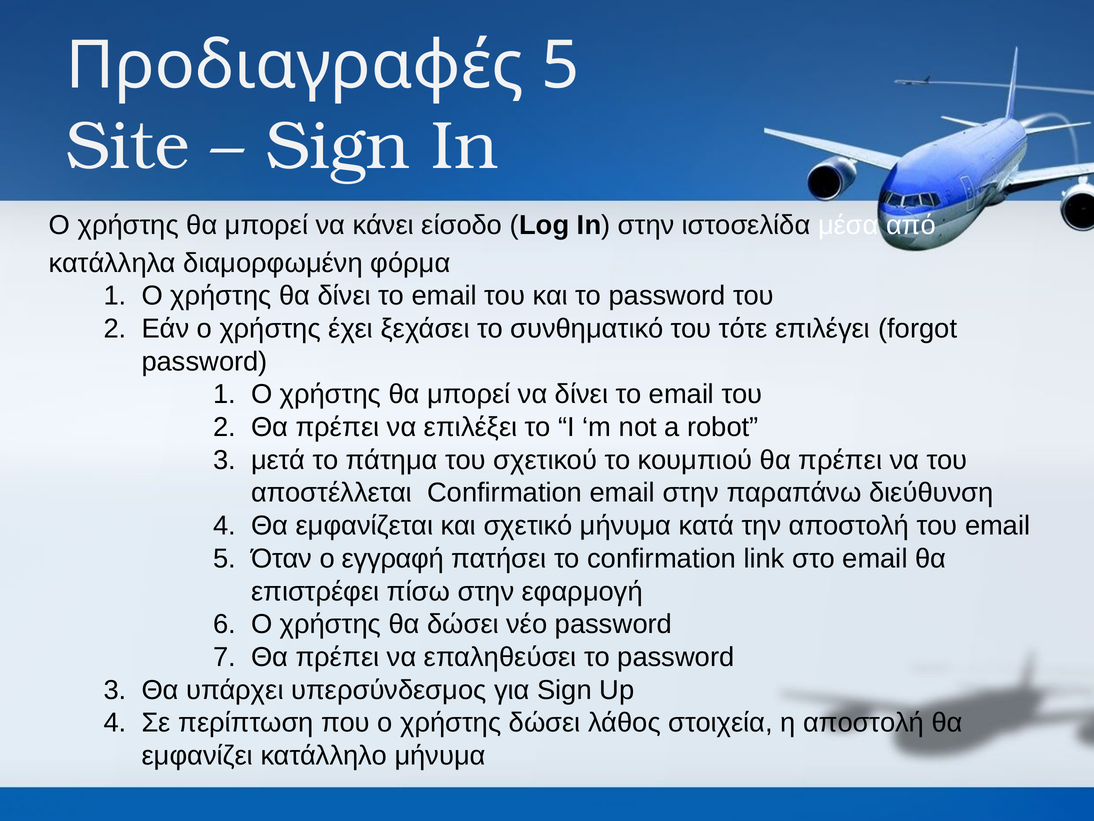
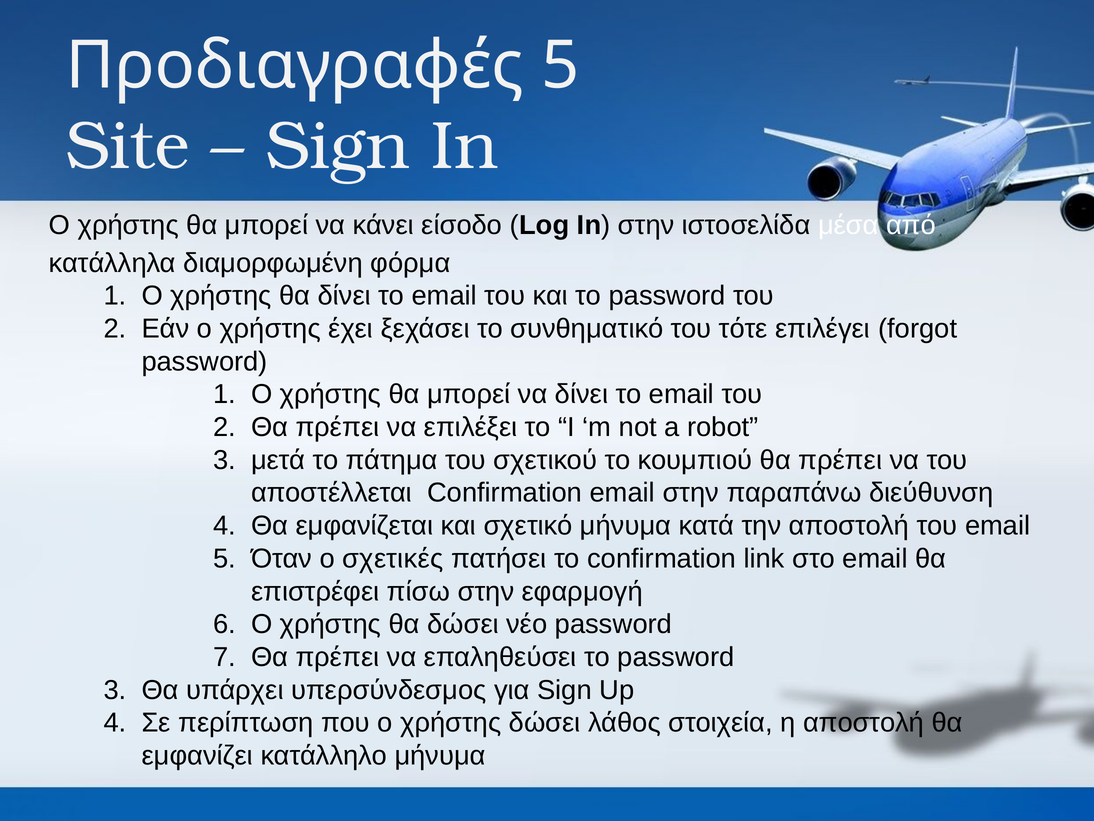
εγγραφή: εγγραφή -> σχετικές (393, 558)
